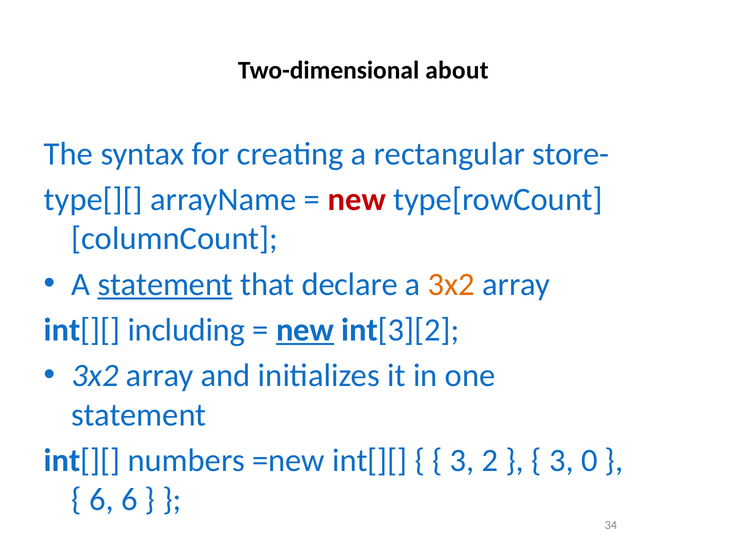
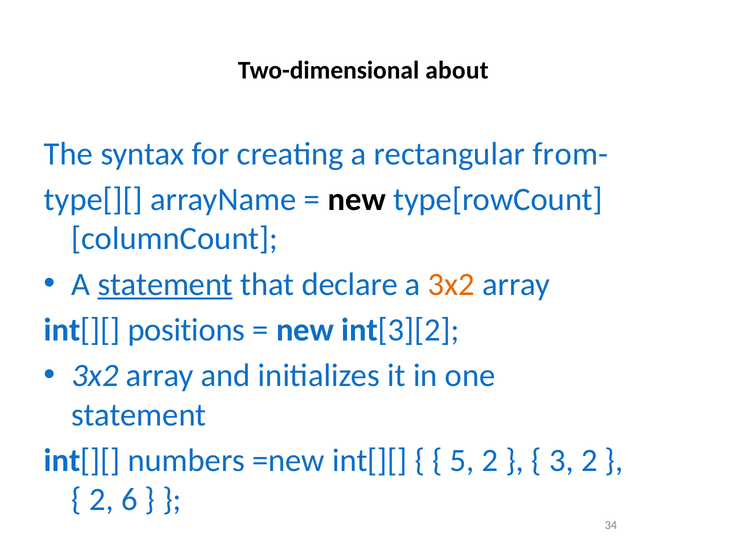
store-: store- -> from- (571, 154)
new colour: red -> black (357, 199)
including: including -> positions (186, 330)
new underline: present -> none (305, 330)
3: 3 -> 5 (462, 460)
3 0: 0 -> 2 (589, 460)
6: 6 -> 2 (101, 499)
